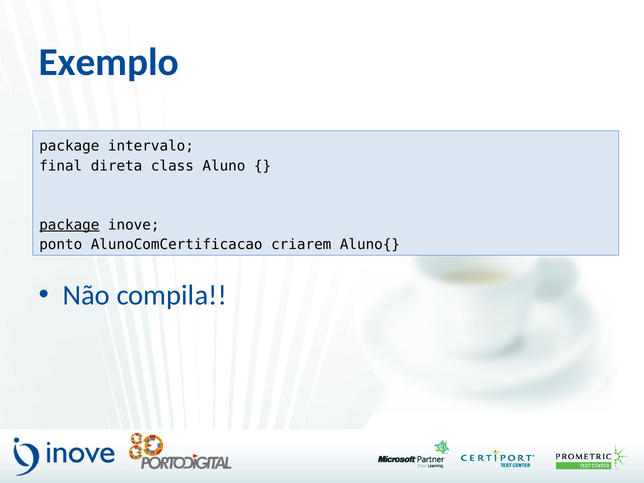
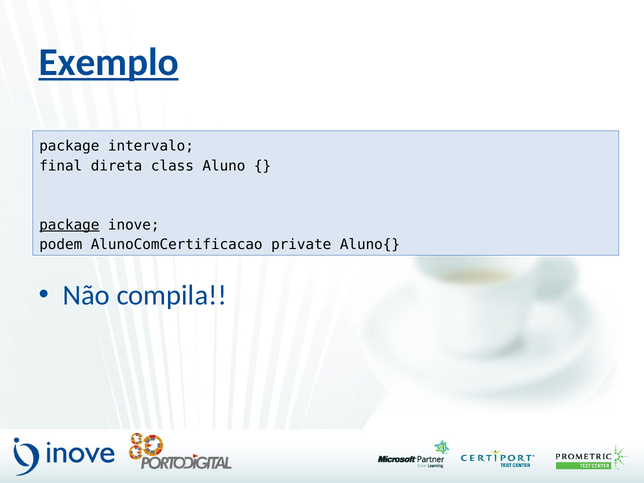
Exemplo underline: none -> present (109, 62)
ponto: ponto -> podem (61, 245)
criarem: criarem -> private (301, 245)
